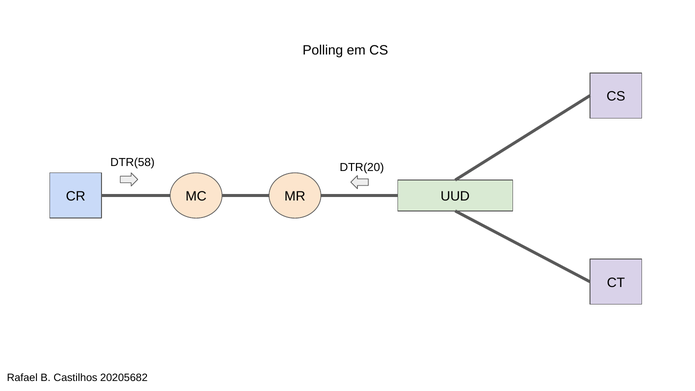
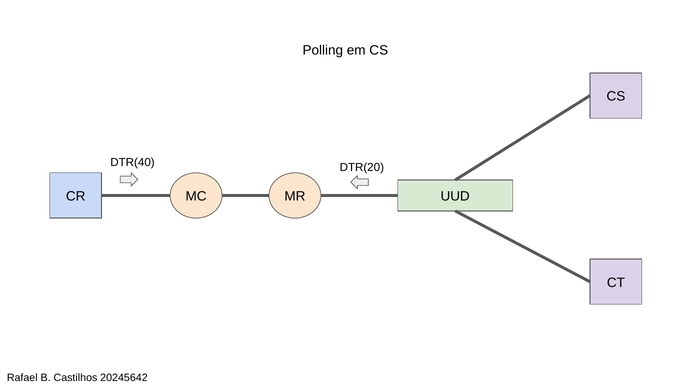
DTR(58: DTR(58 -> DTR(40 (132, 162)
20205682: 20205682 -> 20245642 (124, 378)
